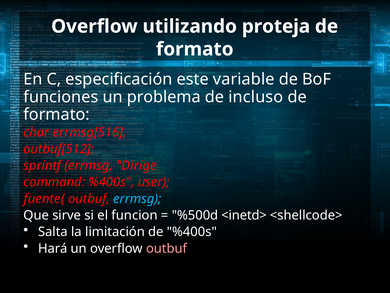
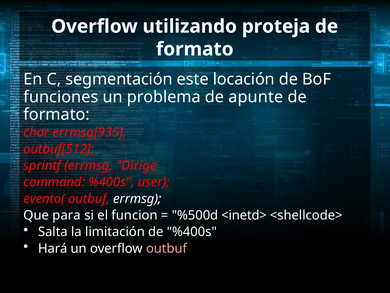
especificación: especificación -> segmentación (119, 79)
variable: variable -> locación (244, 79)
incluso: incluso -> apunte (256, 97)
errmsg[516: errmsg[516 -> errmsg[935 (90, 132)
fuente(: fuente( -> evento( (44, 198)
errmsg colour: light blue -> white (137, 198)
sirve: sirve -> para (67, 215)
